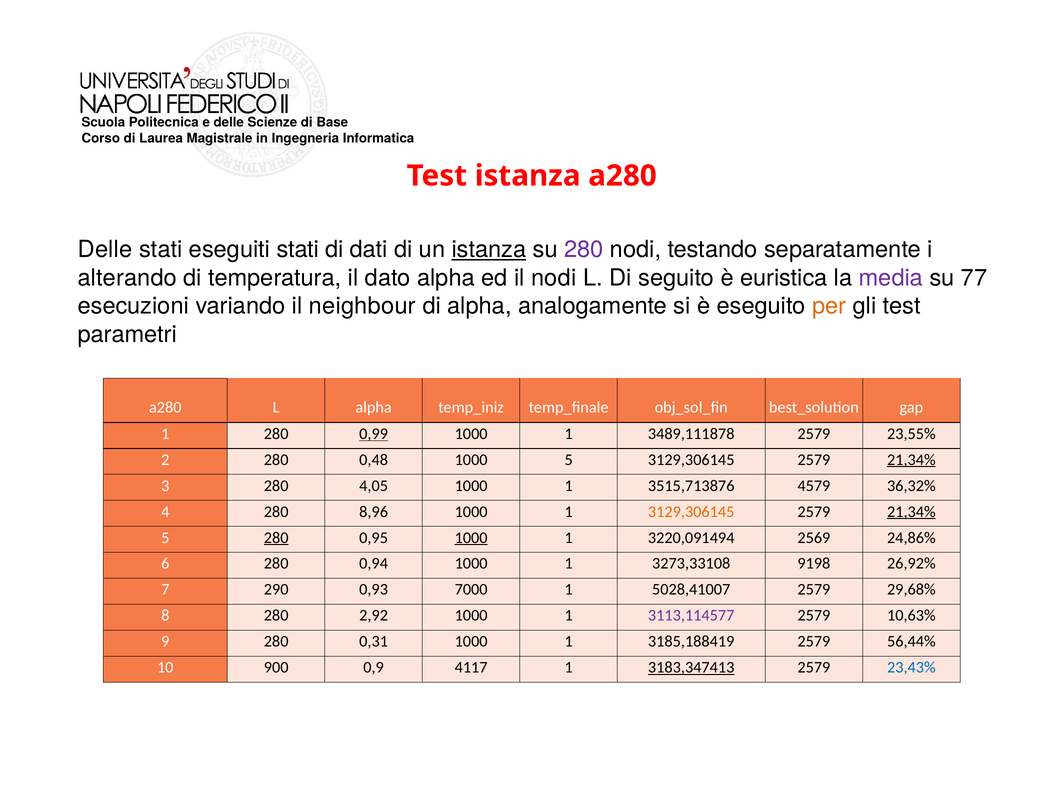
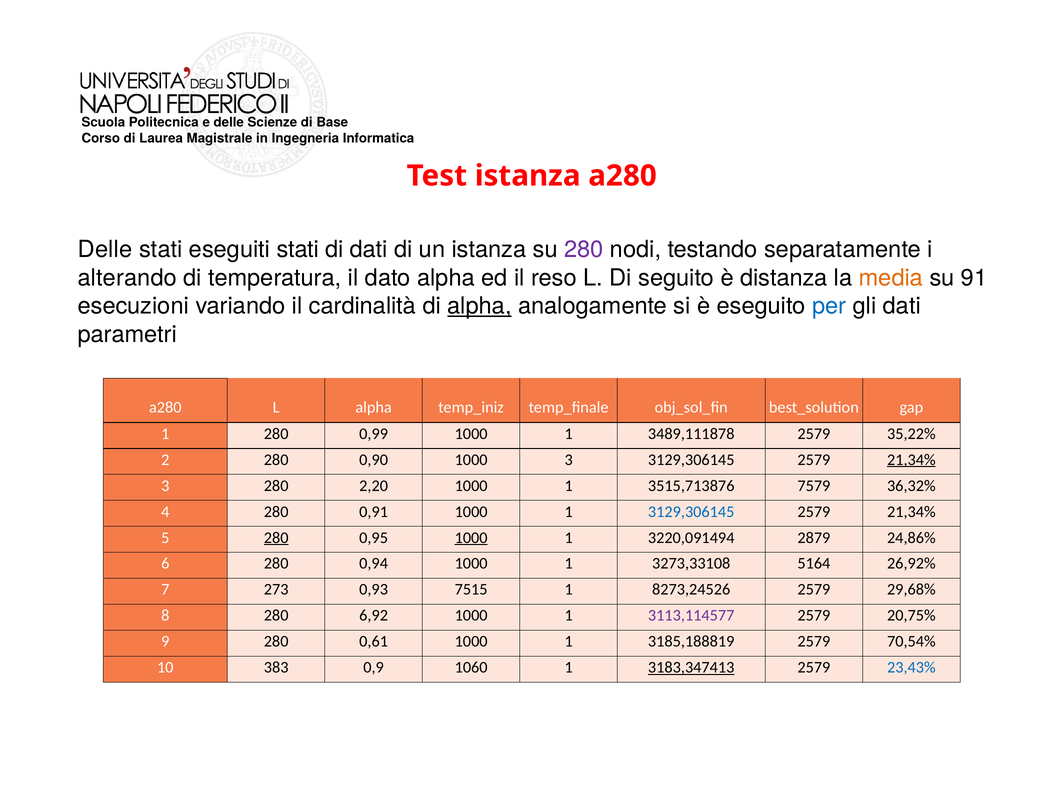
istanza underline: present -> none (489, 249)
il nodi: nodi -> reso (554, 278)
euristica: euristica -> distanza (784, 278)
media colour: purple -> orange (891, 278)
77: 77 -> 91 (974, 278)
neighbour: neighbour -> cardinalità (362, 306)
alpha underline: none -> present (479, 306)
per colour: orange -> blue (829, 306)
gli test: test -> dati (902, 306)
0,99 underline: present -> none (374, 434)
23,55%: 23,55% -> 35,22% (911, 434)
0,48: 0,48 -> 0,90 (374, 460)
1000 5: 5 -> 3 (569, 460)
4,05: 4,05 -> 2,20 (374, 486)
4579: 4579 -> 7579 (814, 486)
8,96: 8,96 -> 0,91 (374, 512)
3129,306145 colour: orange -> blue (691, 512)
21,34% underline: present -> none (911, 512)
2569: 2569 -> 2879 (814, 538)
9198: 9198 -> 5164 (814, 564)
290: 290 -> 273 (276, 590)
7000: 7000 -> 7515 (471, 590)
5028,41007: 5028,41007 -> 8273,24526 (691, 590)
2,92: 2,92 -> 6,92 (374, 616)
10,63%: 10,63% -> 20,75% (911, 616)
0,31: 0,31 -> 0,61 (374, 642)
3185,188419: 3185,188419 -> 3185,188819 (691, 642)
56,44%: 56,44% -> 70,54% (911, 642)
900: 900 -> 383 (276, 668)
4117: 4117 -> 1060 (471, 668)
